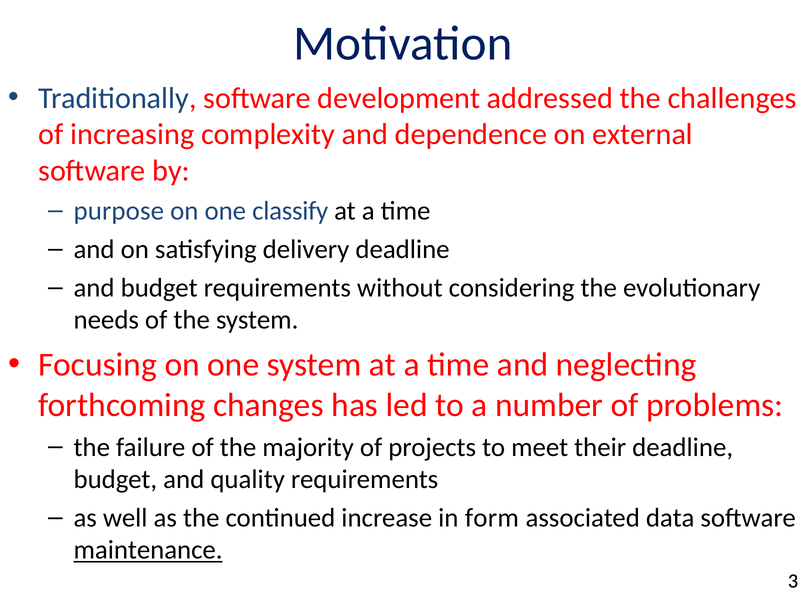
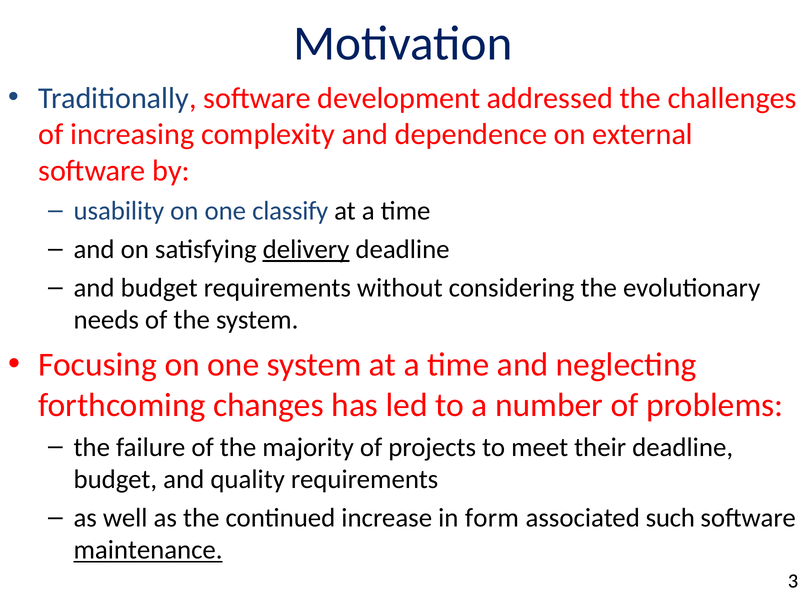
purpose: purpose -> usability (119, 211)
delivery underline: none -> present (306, 250)
data: data -> such (670, 518)
